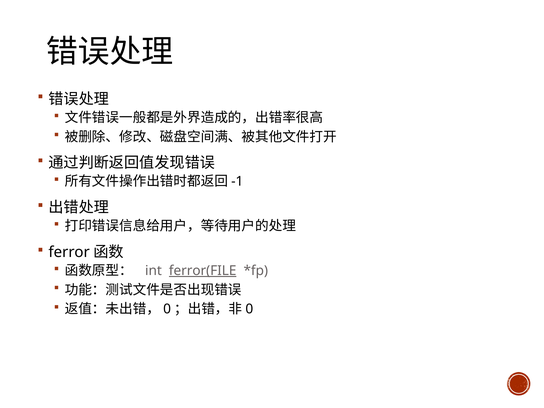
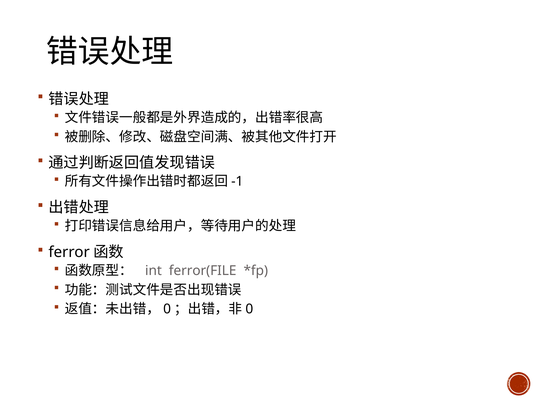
ferror(FILE underline: present -> none (203, 271)
